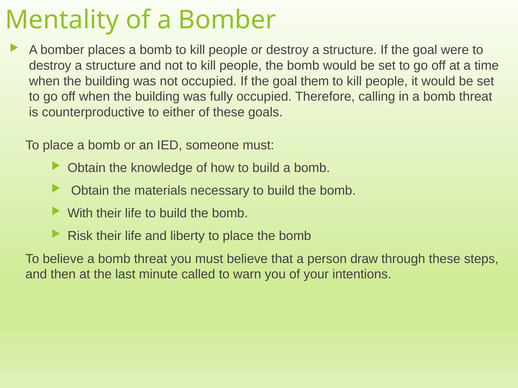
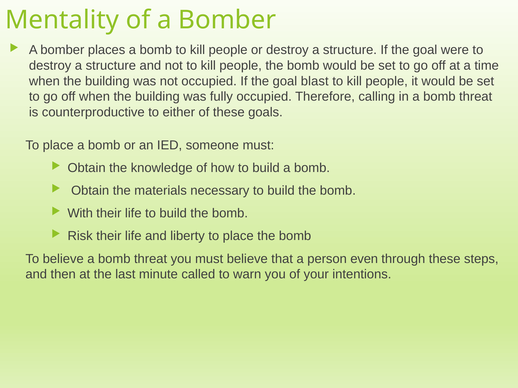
them: them -> blast (315, 81)
draw: draw -> even (364, 259)
